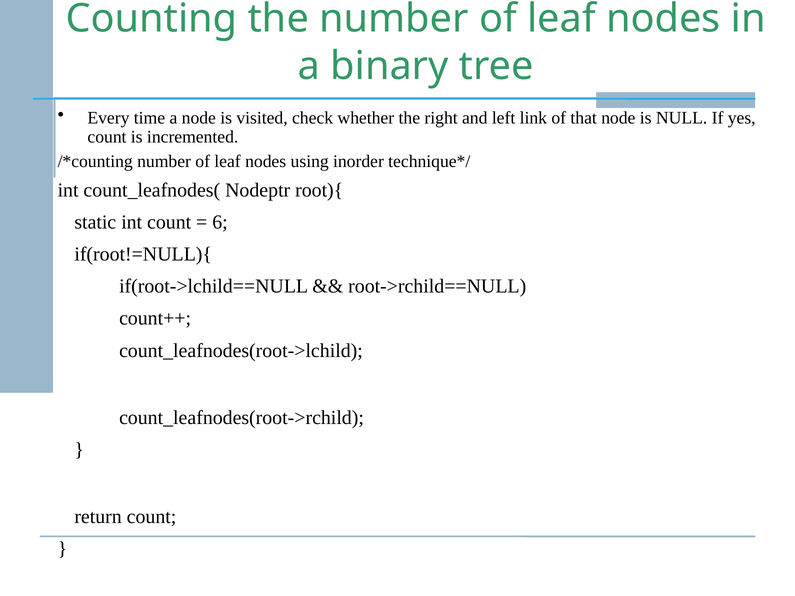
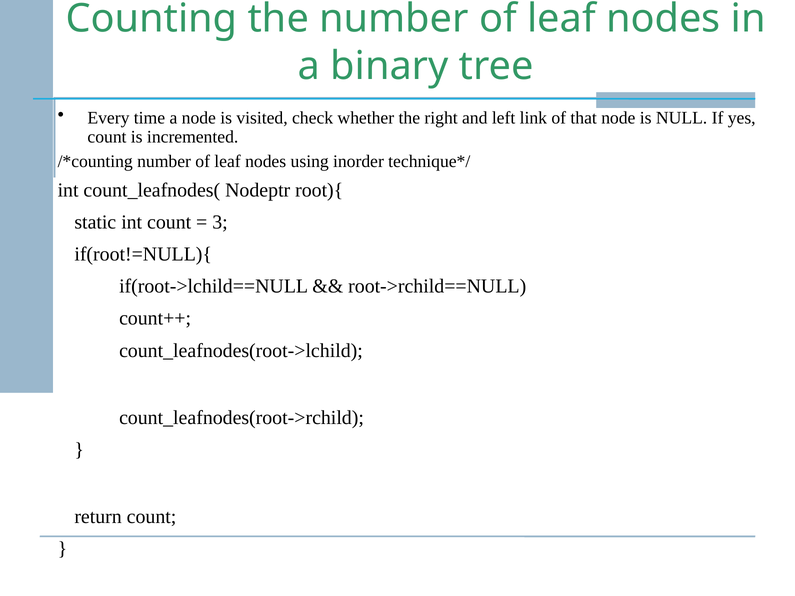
6: 6 -> 3 (220, 222)
